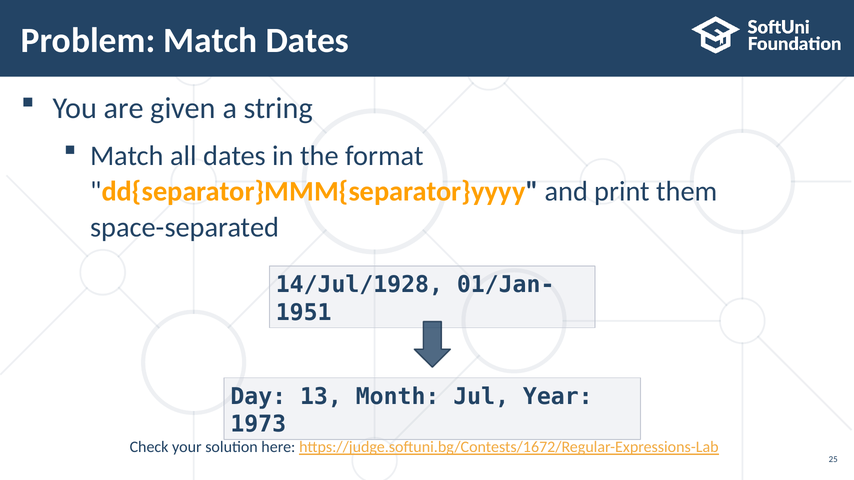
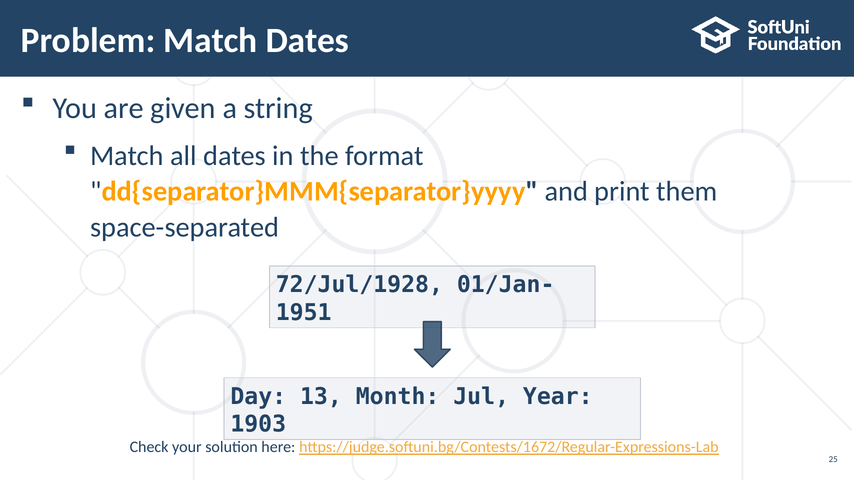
14/Jul/1928: 14/Jul/1928 -> 72/Jul/1928 (359, 285)
1973: 1973 -> 1903 (258, 425)
